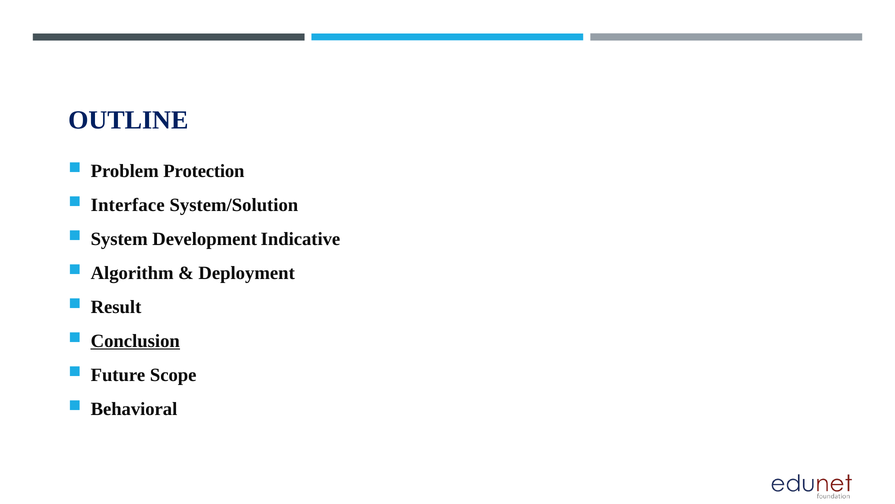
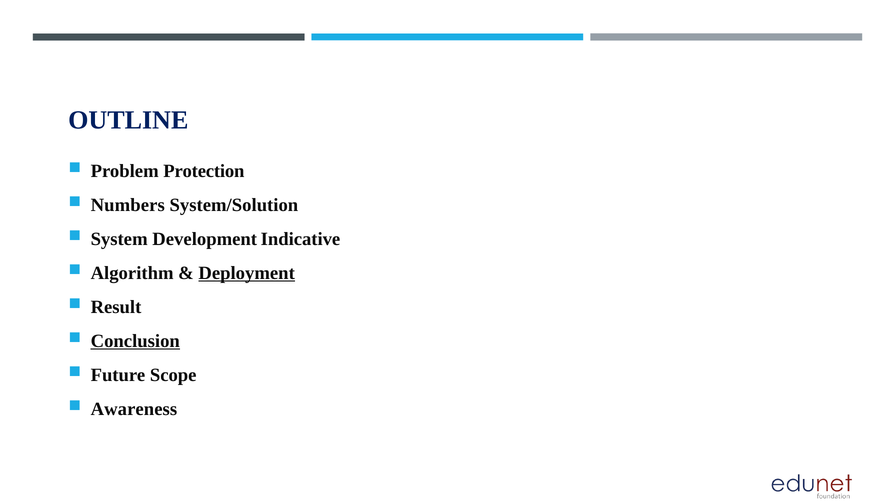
Interface: Interface -> Numbers (128, 205)
Deployment underline: none -> present (247, 273)
Behavioral: Behavioral -> Awareness (134, 408)
